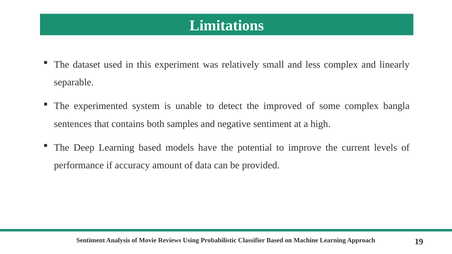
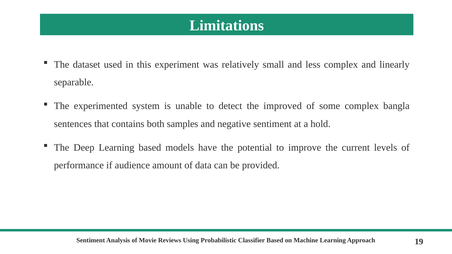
high: high -> hold (321, 124)
accuracy: accuracy -> audience (132, 165)
